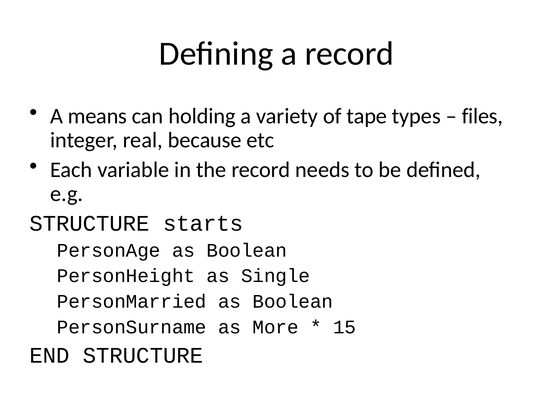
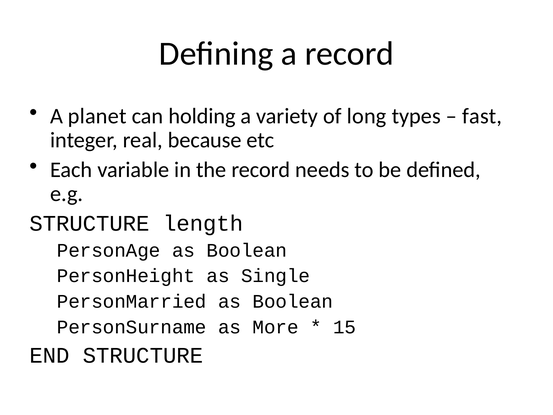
means: means -> planet (97, 116)
tape: tape -> long (367, 116)
files: files -> fast (482, 116)
starts: starts -> length (203, 223)
